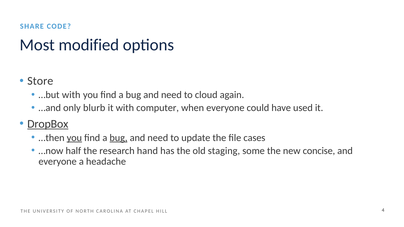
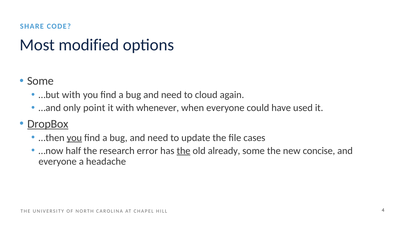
Store: Store -> Some (40, 81)
blurb: blurb -> point (94, 108)
computer: computer -> whenever (158, 108)
bug underline: present -> none (119, 138)
hand: hand -> error (147, 151)
the underline: none -> present (184, 151)
staging: staging -> already (224, 151)
